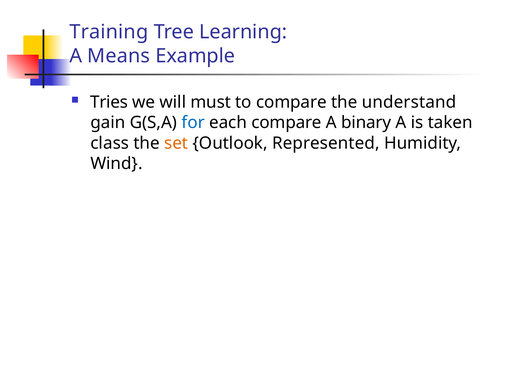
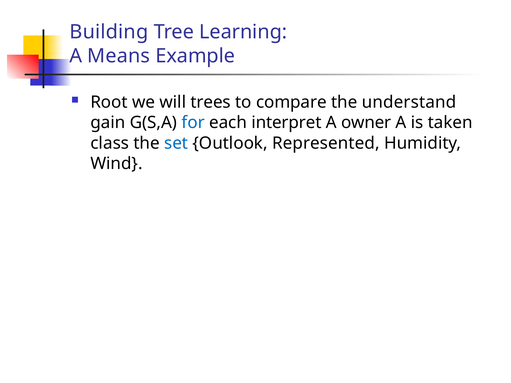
Training: Training -> Building (109, 32)
Tries: Tries -> Root (109, 102)
must: must -> trees (211, 102)
each compare: compare -> interpret (286, 123)
binary: binary -> owner (366, 123)
set colour: orange -> blue (176, 143)
